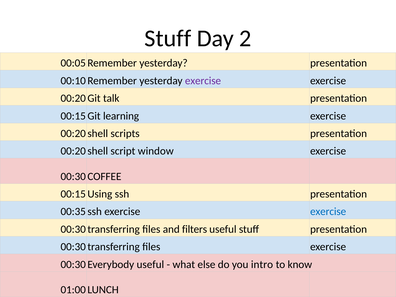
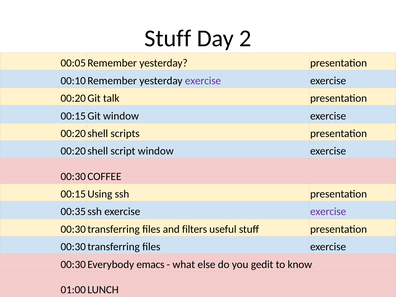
learning: learning -> window (121, 116)
exercise colour: blue -> purple (328, 212)
useful: useful -> emacs (150, 264)
intro: intro -> gedit (262, 264)
